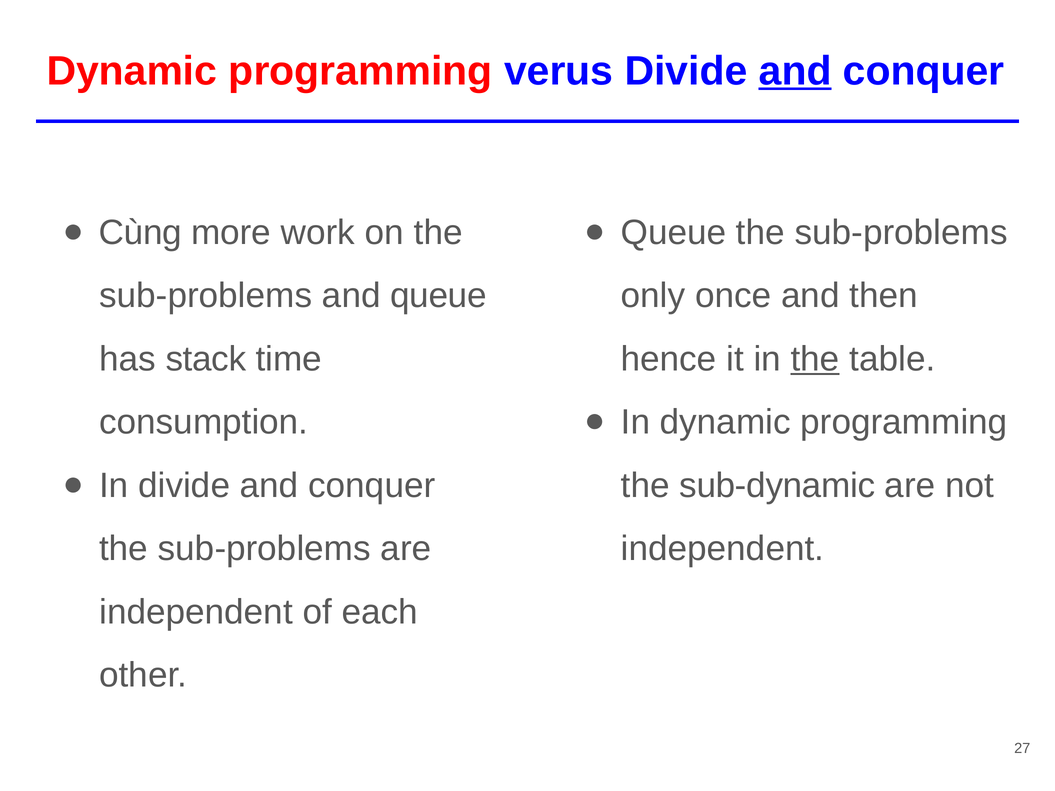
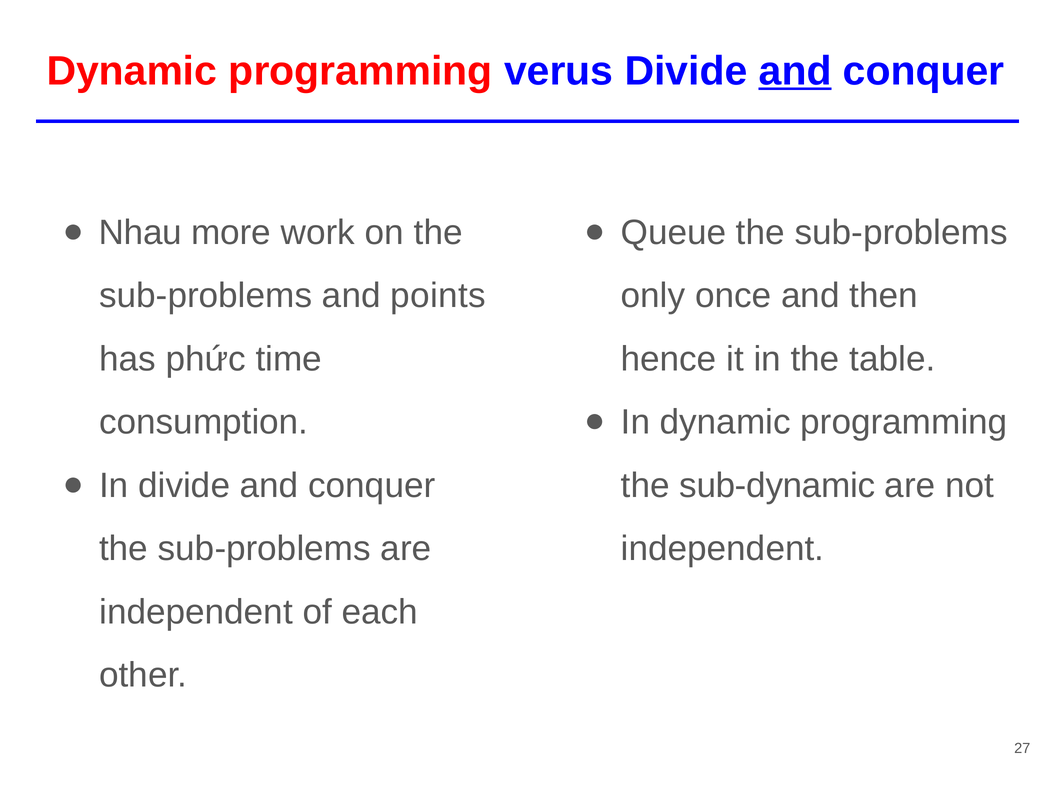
Cùng: Cùng -> Nhau (140, 232)
and queue: queue -> points (438, 296)
stack: stack -> phức (206, 359)
the underline: present -> none (815, 359)
